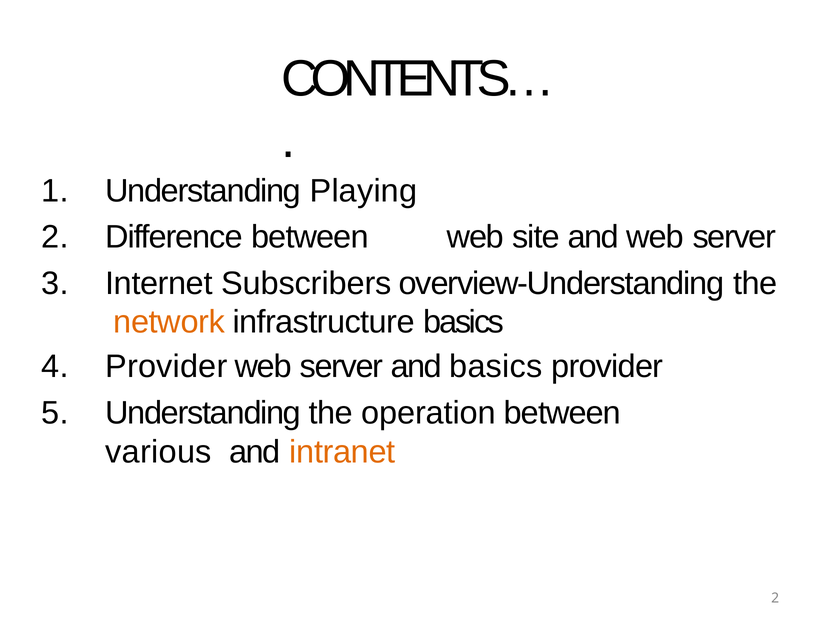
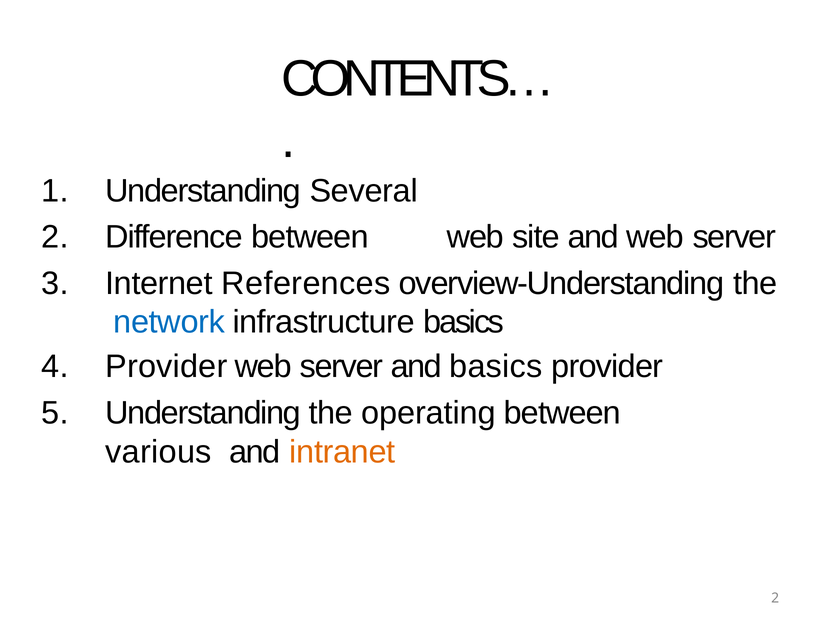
Playing: Playing -> Several (364, 191)
Subscribers: Subscribers -> References (306, 283)
network colour: orange -> blue (169, 322)
operation: operation -> operating (429, 413)
